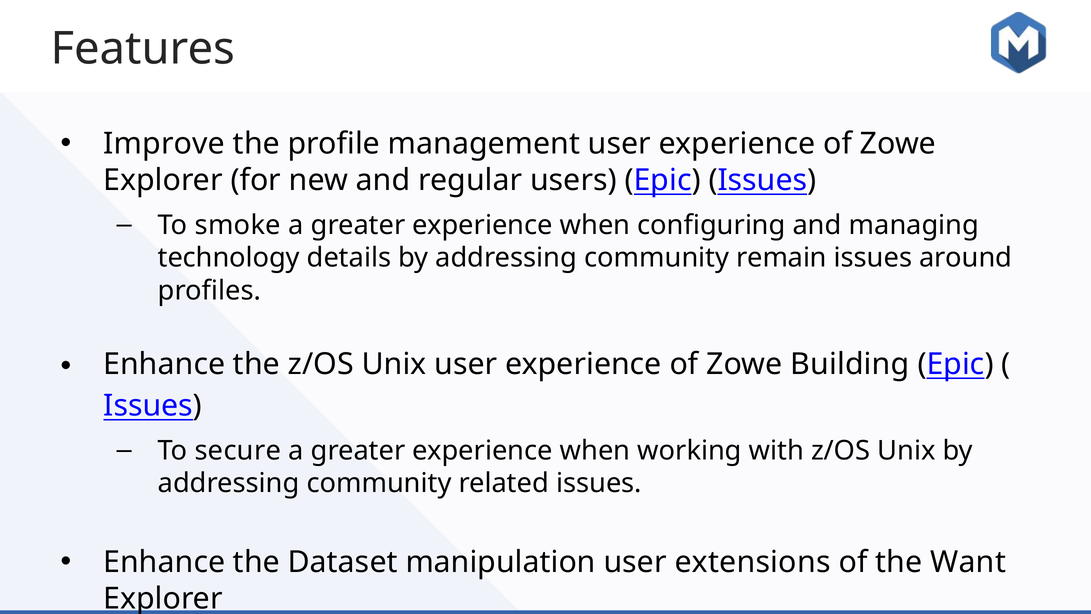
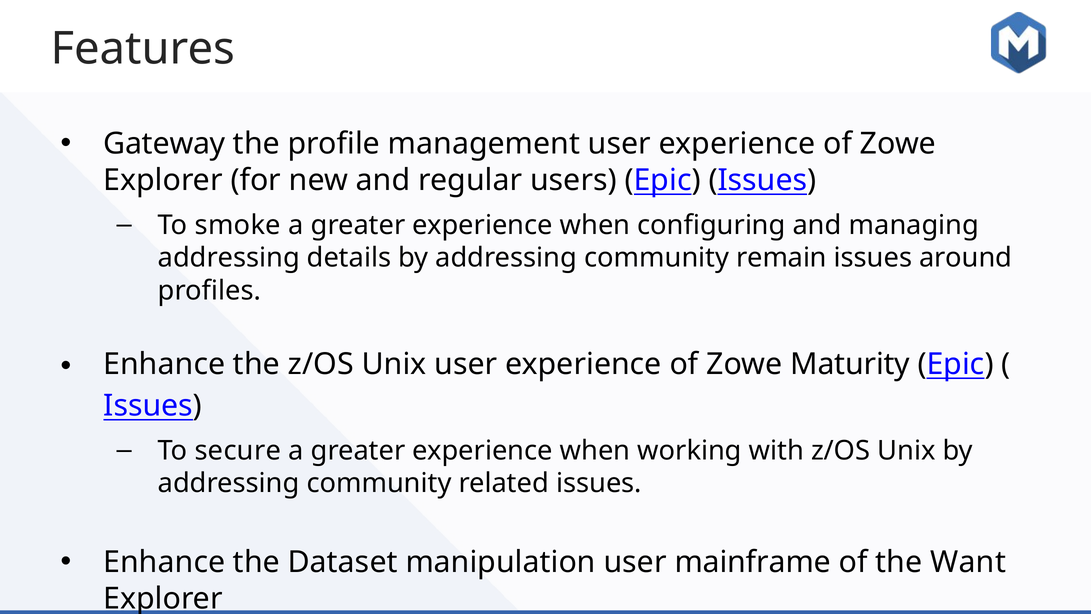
Improve: Improve -> Gateway (164, 144)
technology: technology -> addressing (229, 258)
Building: Building -> Maturity (850, 364)
extensions: extensions -> mainframe (753, 562)
